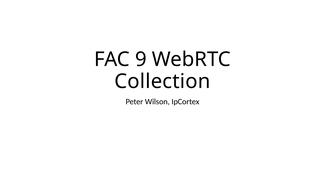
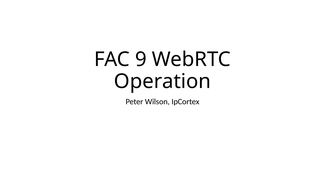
Collection: Collection -> Operation (162, 81)
